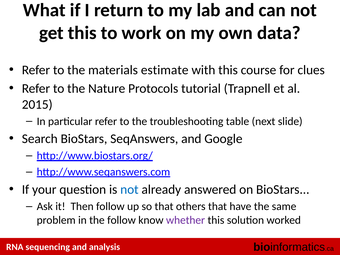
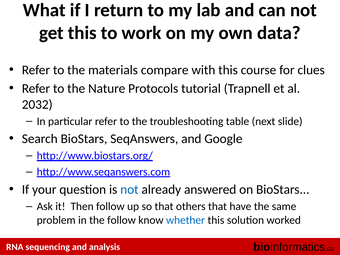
estimate: estimate -> compare (165, 70)
2015: 2015 -> 2032 (37, 104)
whether colour: purple -> blue (186, 220)
